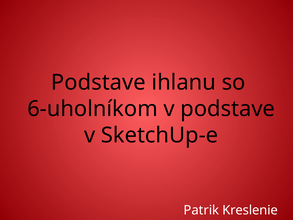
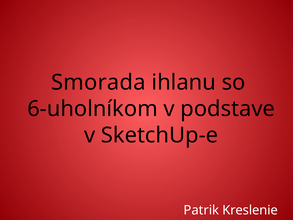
Podstave: Podstave -> Smorada (98, 82)
